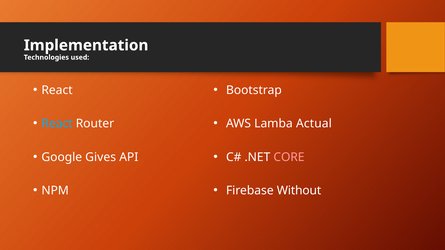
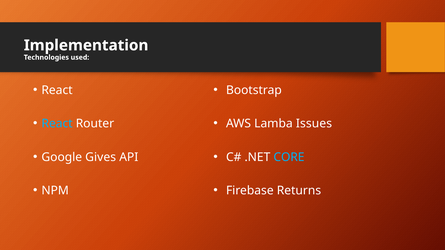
Actual: Actual -> Issues (314, 124)
CORE colour: pink -> light blue (289, 157)
Without: Without -> Returns (299, 191)
